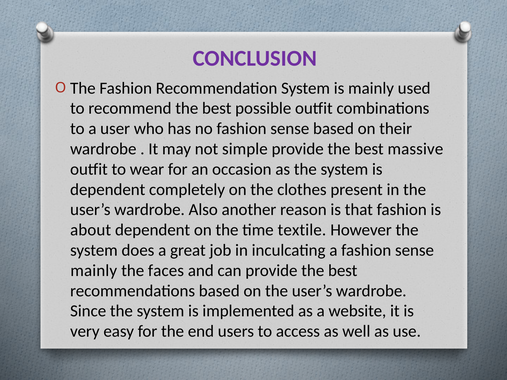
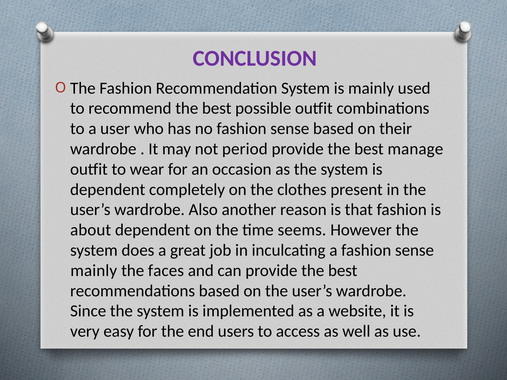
simple: simple -> period (245, 149)
massive: massive -> manage (415, 149)
textile: textile -> seems (302, 230)
